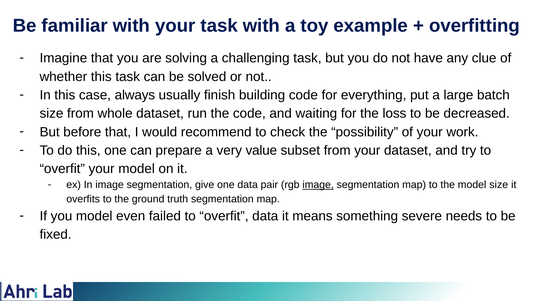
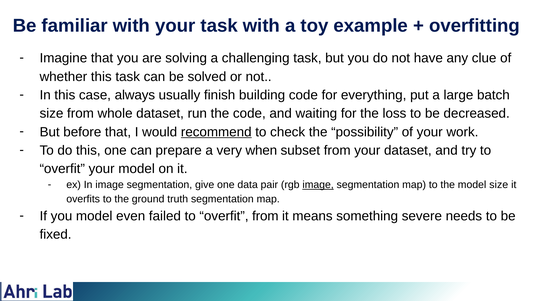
recommend underline: none -> present (216, 132)
value: value -> when (261, 151)
overfit data: data -> from (265, 216)
